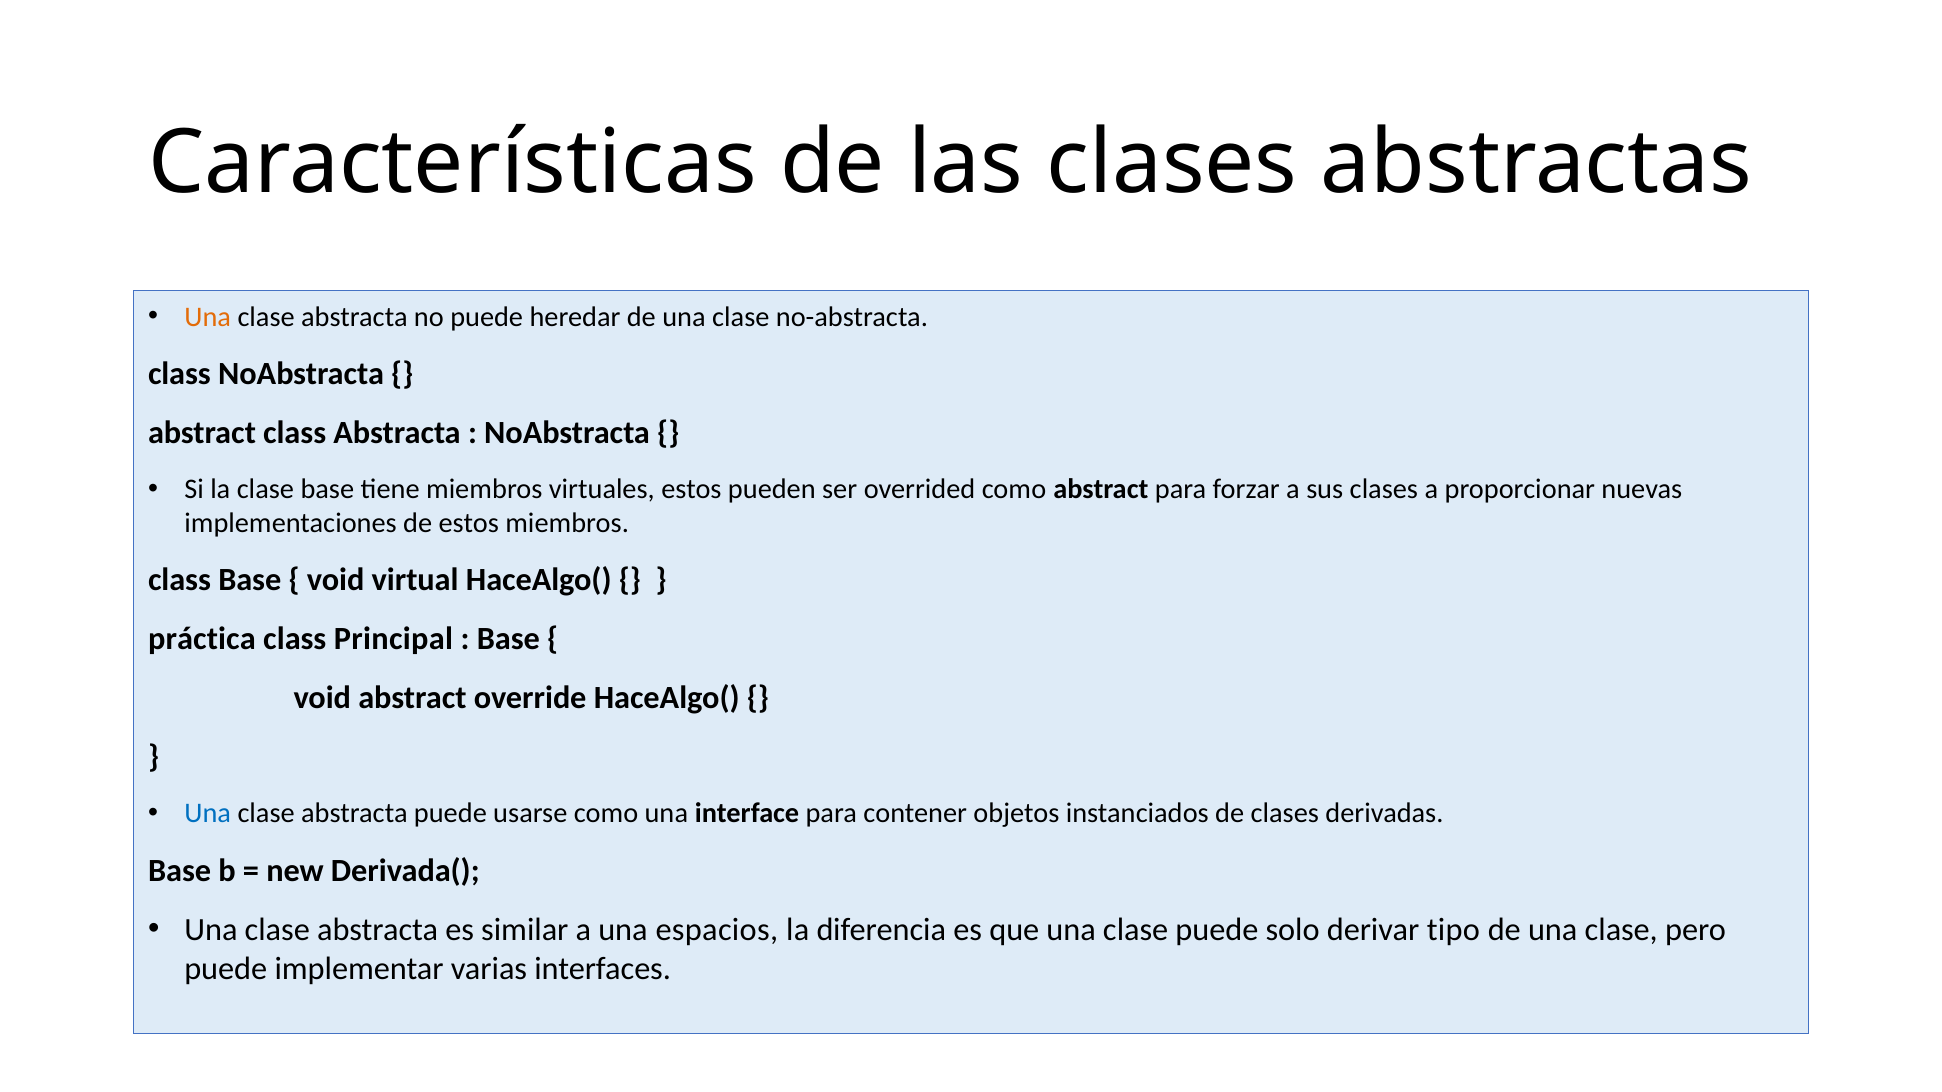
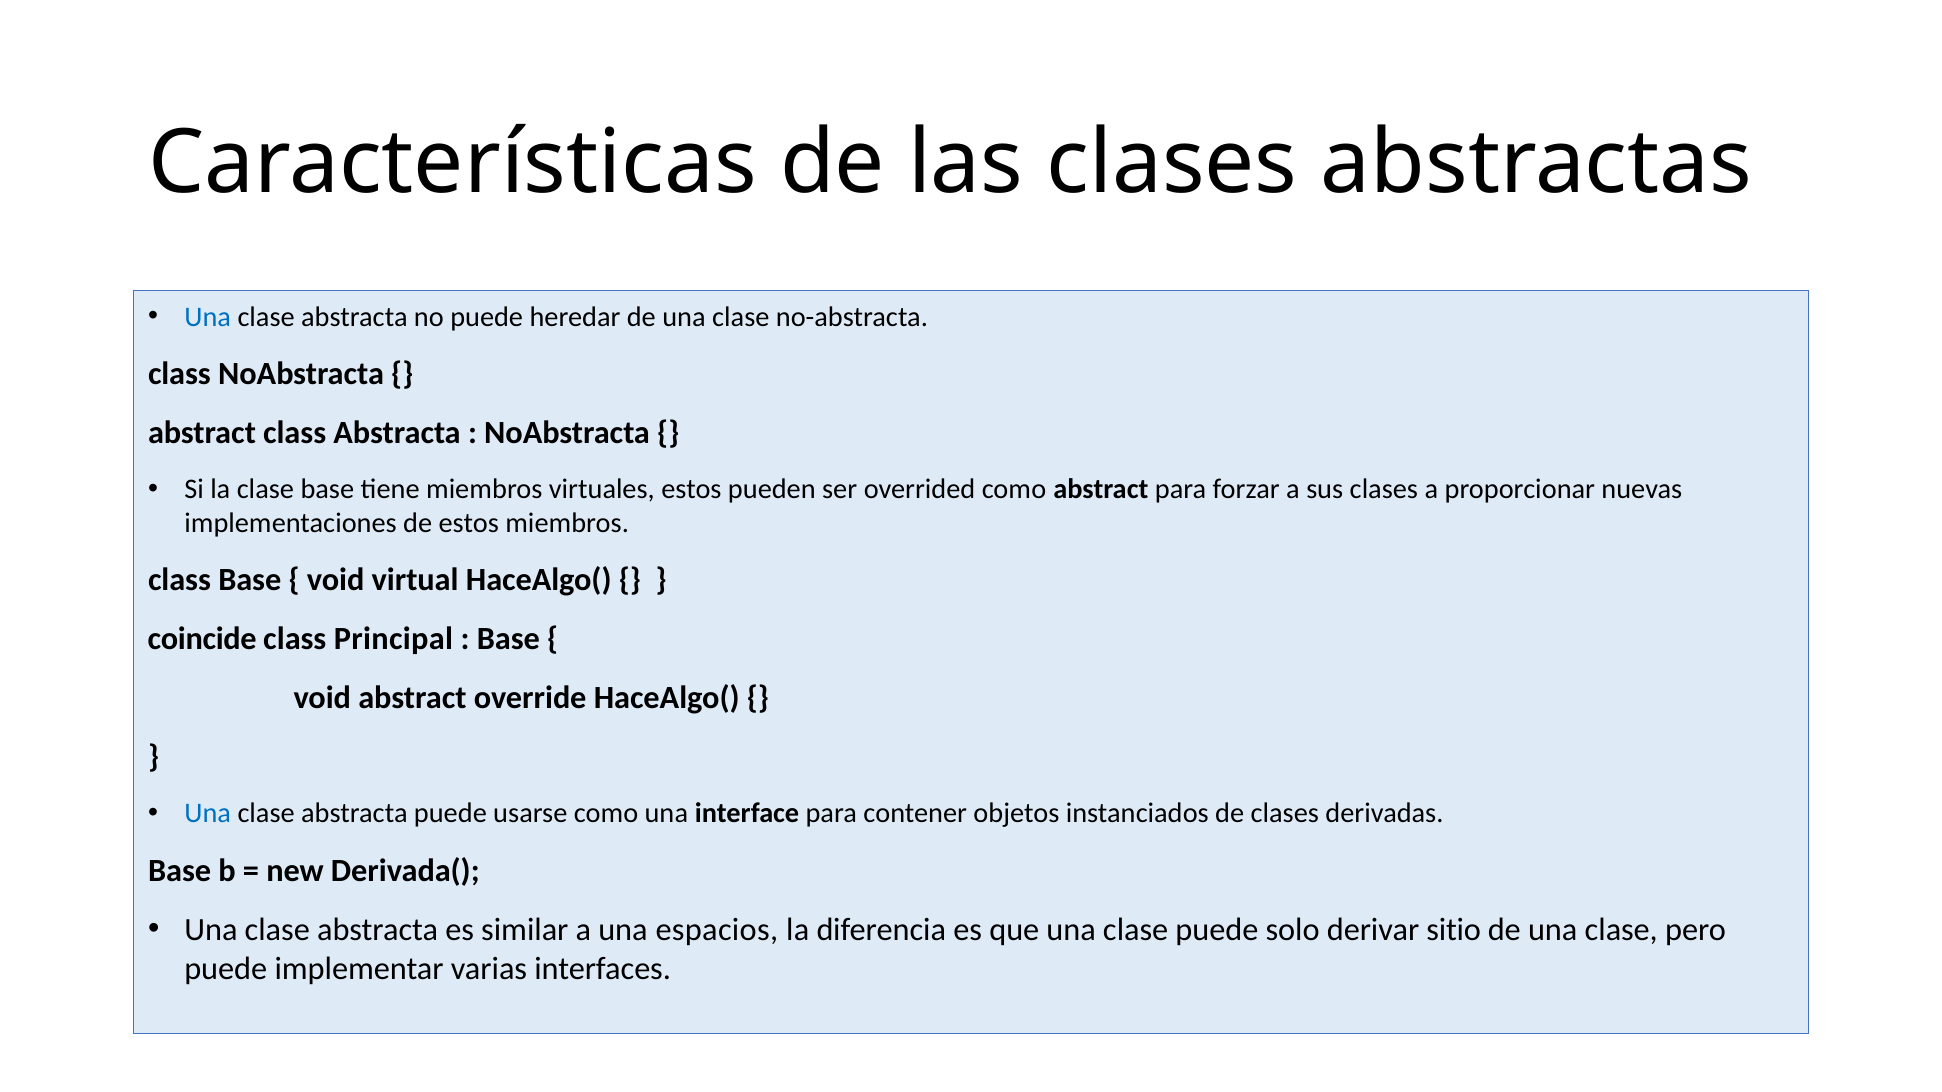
Una colour: orange -> blue (208, 317)
práctica: práctica -> coincide (202, 639)
tipo: tipo -> sitio (1454, 930)
